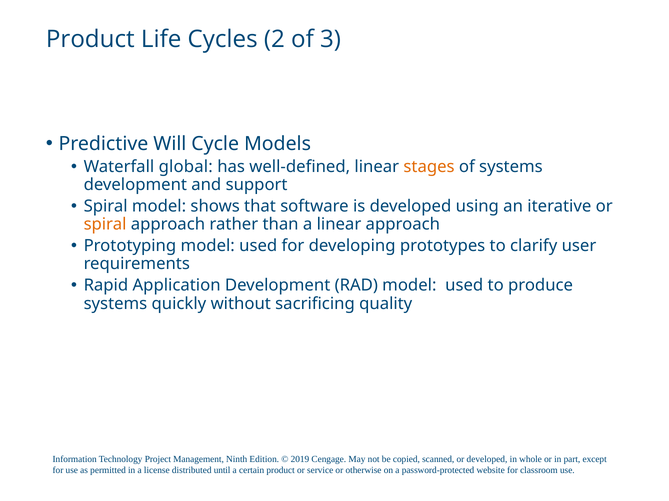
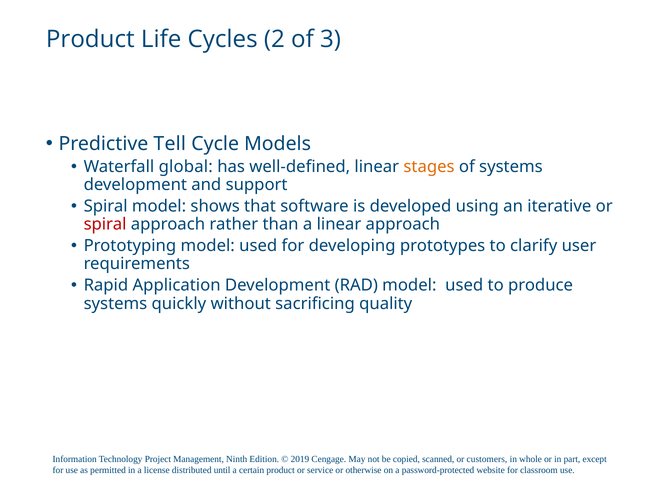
Will: Will -> Tell (170, 144)
spiral colour: orange -> red (105, 225)
or developed: developed -> customers (487, 460)
